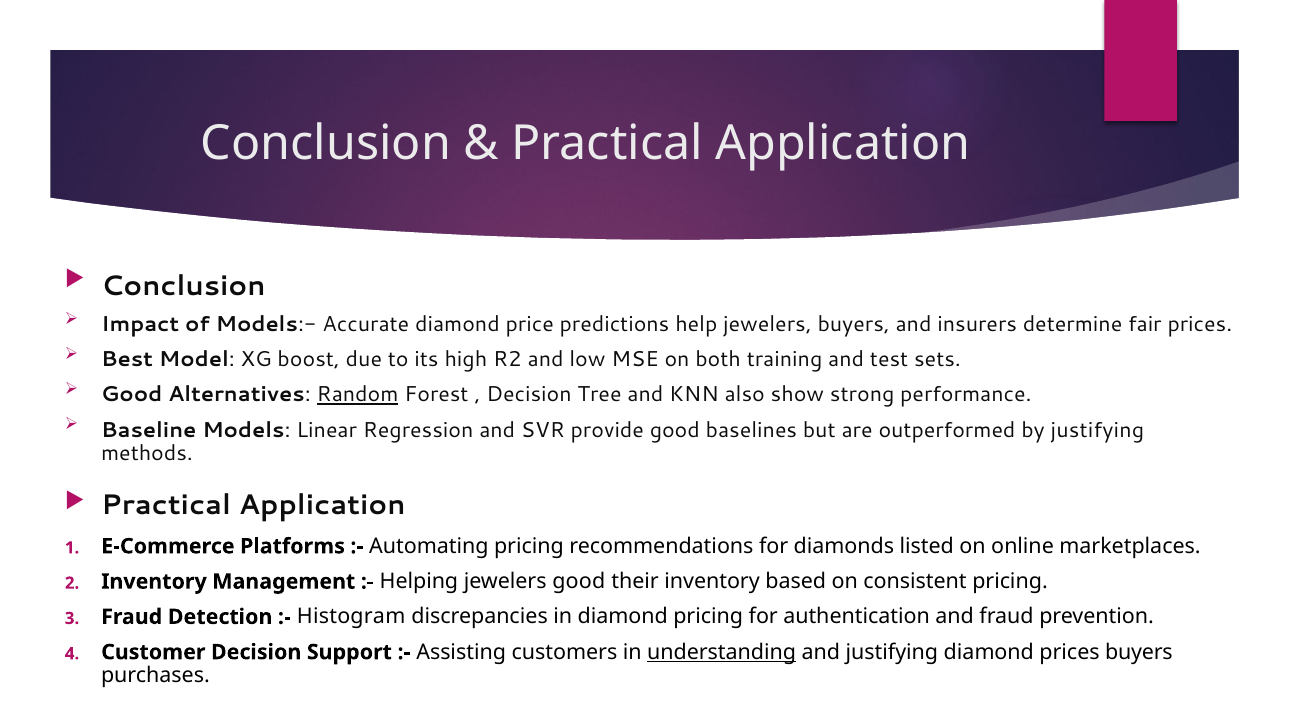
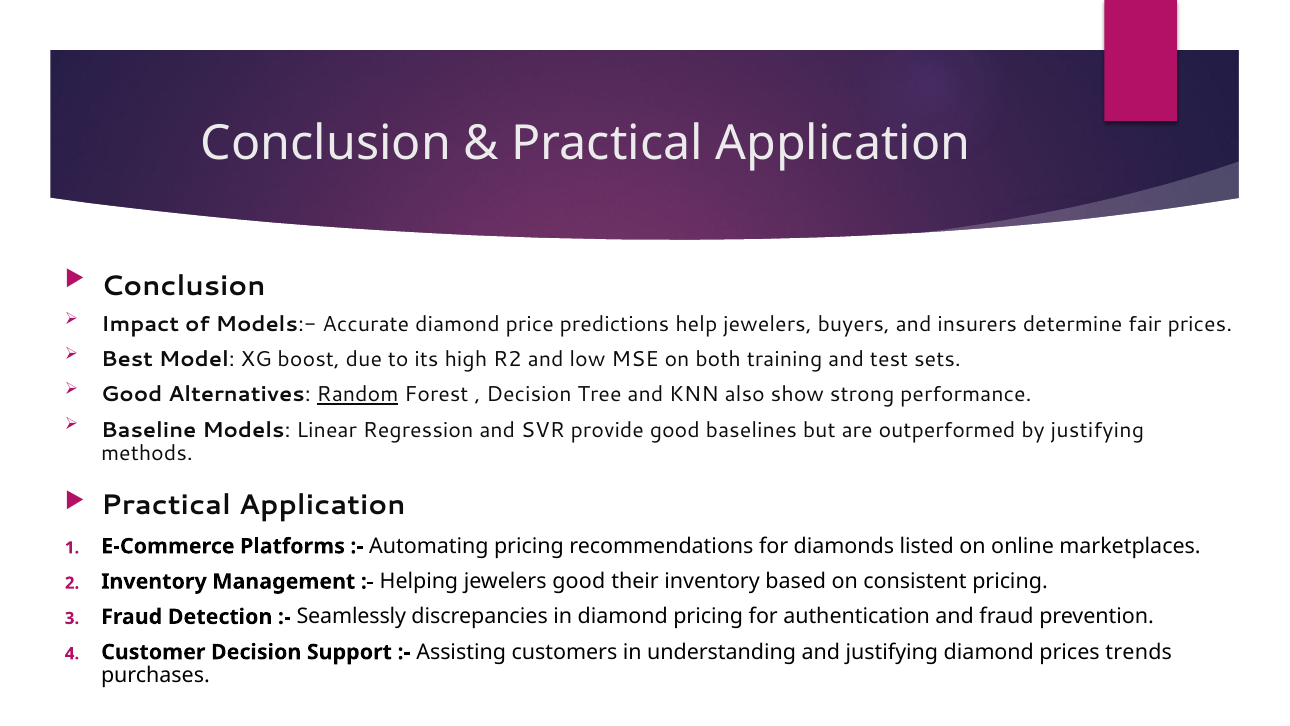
Histogram: Histogram -> Seamlessly (351, 617)
understanding underline: present -> none (722, 652)
prices buyers: buyers -> trends (1139, 652)
